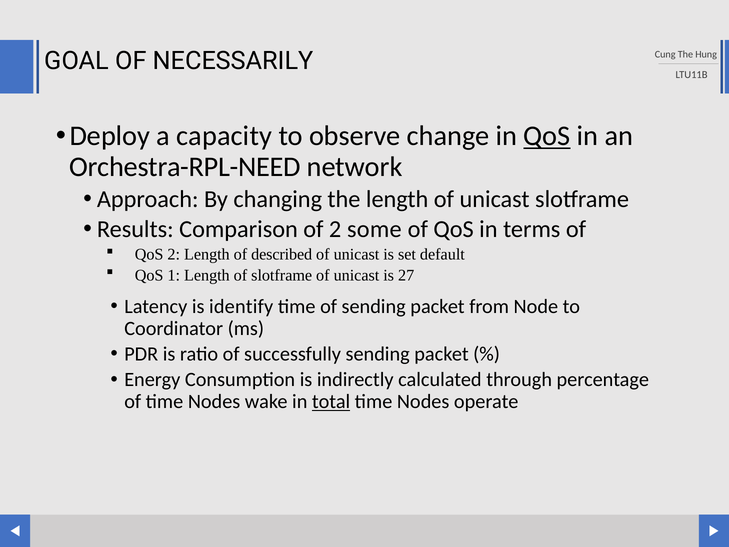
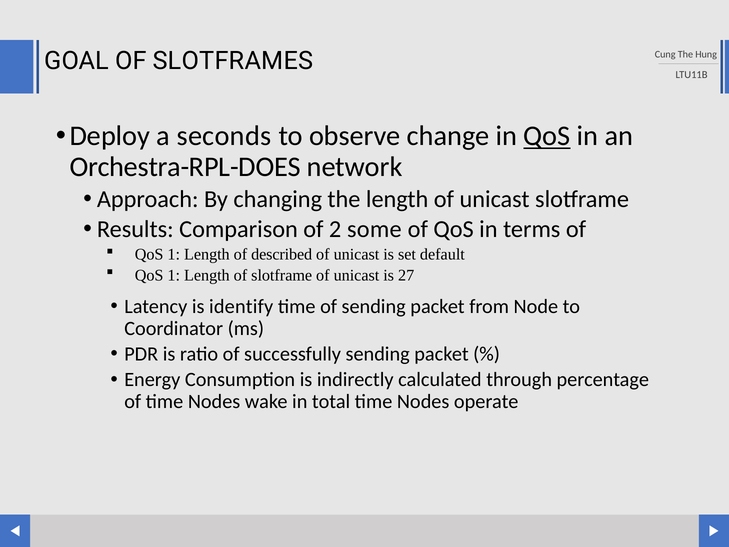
NECESSARILY: NECESSARILY -> SLOTFRAMES (233, 61)
capacity: capacity -> seconds (224, 136)
Orchestra-RPL-NEED: Orchestra-RPL-NEED -> Orchestra-RPL-DOES (185, 167)
2: 2 -> 1 (174, 254)
total underline: present -> none (331, 401)
